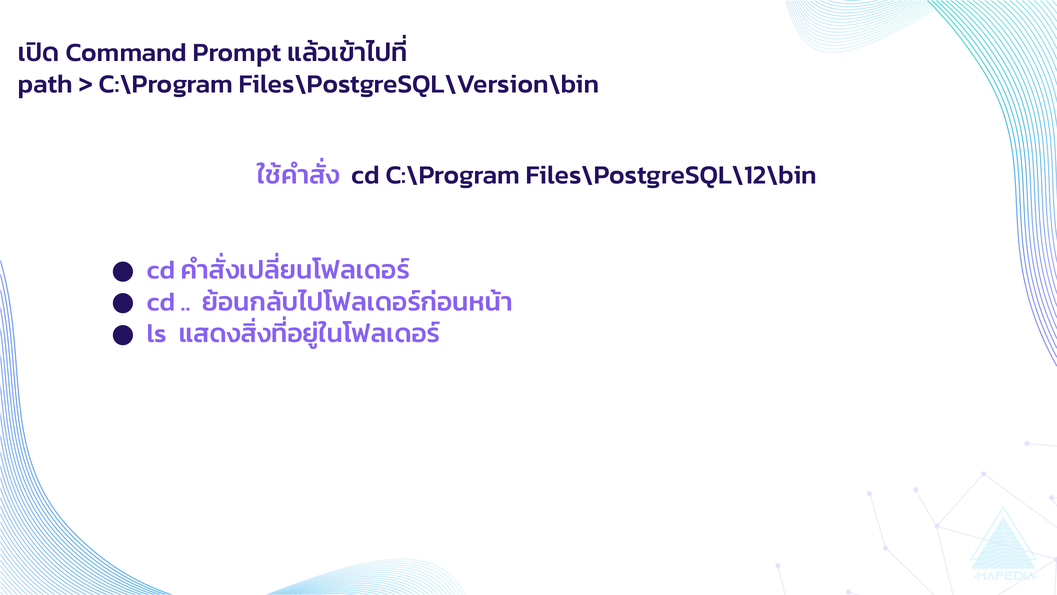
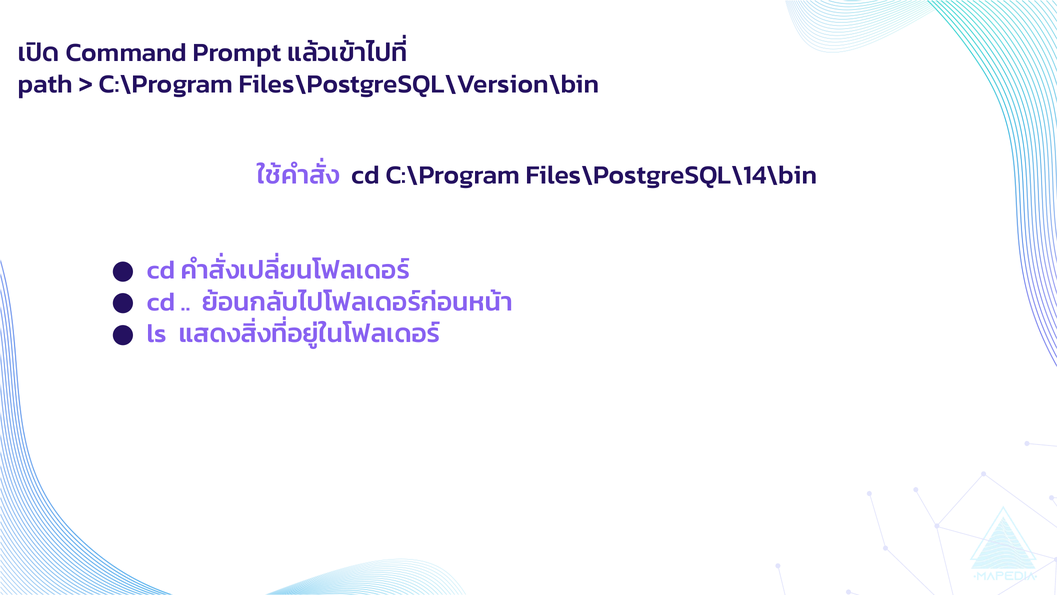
Files\PostgreSQL\12\bin: Files\PostgreSQL\12\bin -> Files\PostgreSQL\14\bin (671, 175)
